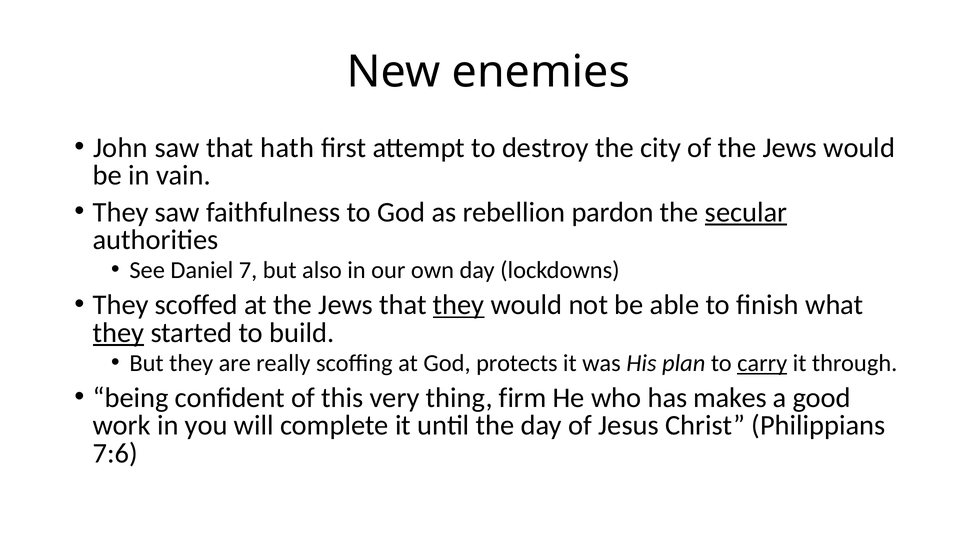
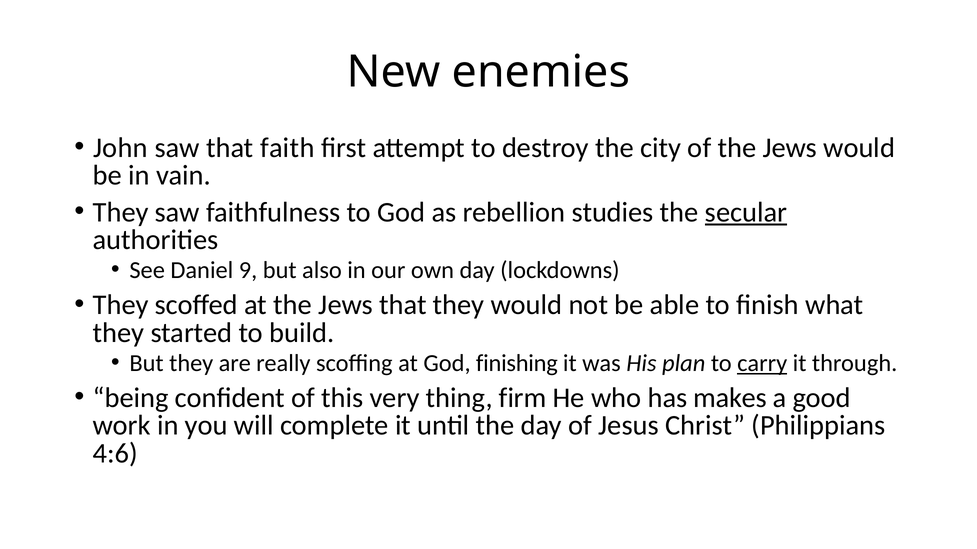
hath: hath -> faith (287, 148)
pardon: pardon -> studies (613, 212)
7: 7 -> 9 (248, 271)
they underline: present -> none (459, 305)
they underline: present -> none (118, 333)
protects: protects -> finishing (517, 364)
7:6: 7:6 -> 4:6 (115, 454)
